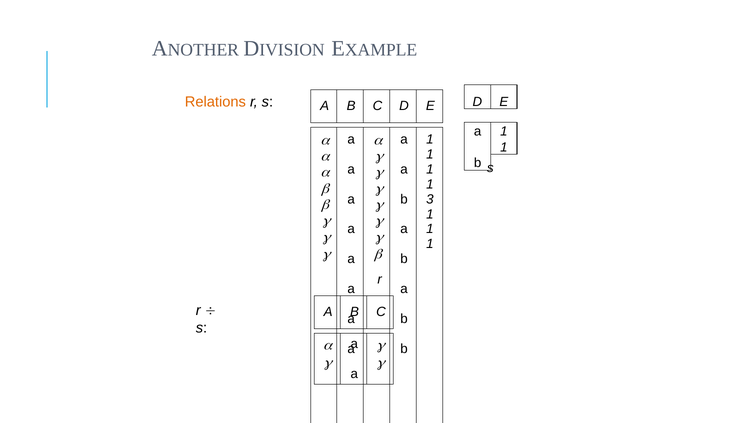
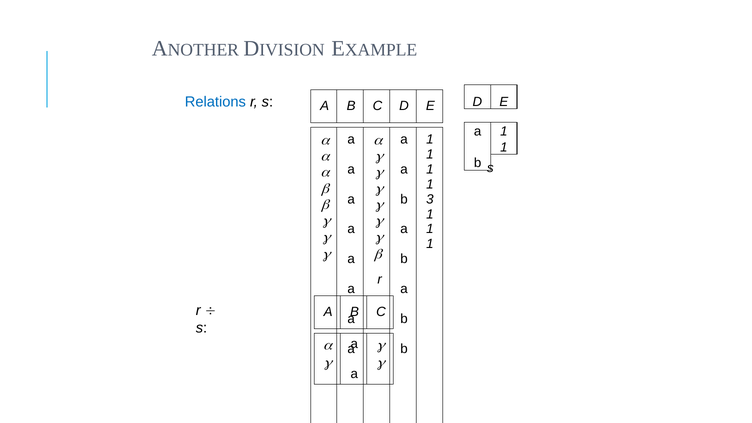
Relations colour: orange -> blue (215, 102)
